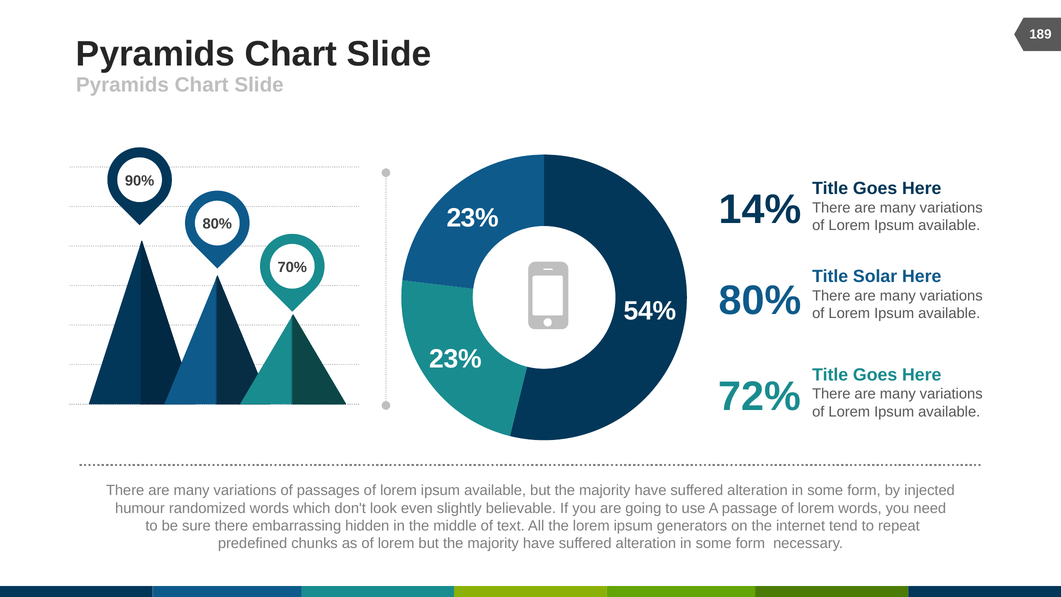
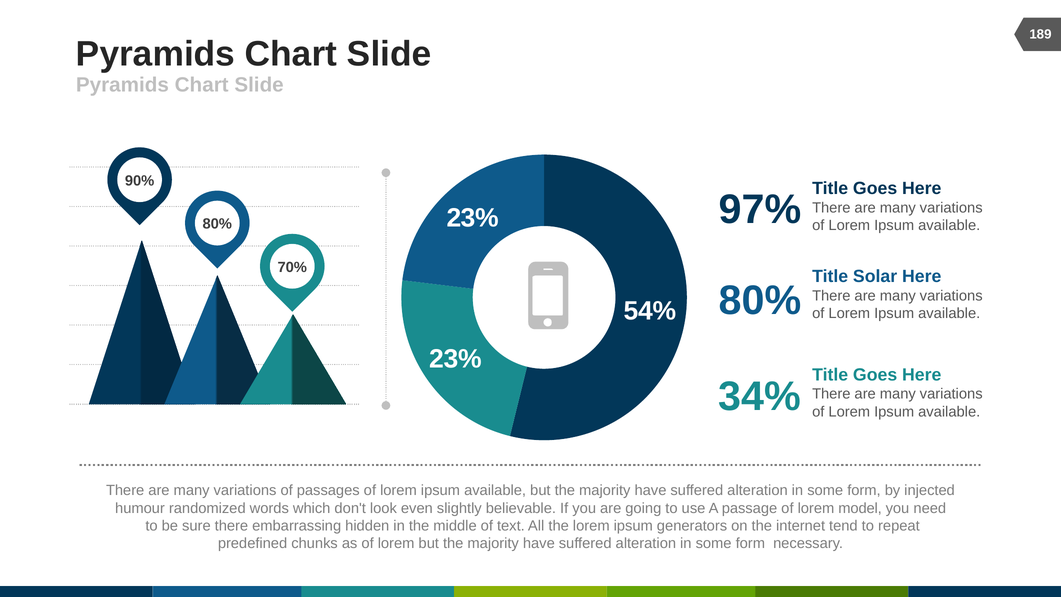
14%: 14% -> 97% (760, 209)
72%: 72% -> 34% (760, 397)
lorem words: words -> model (860, 508)
